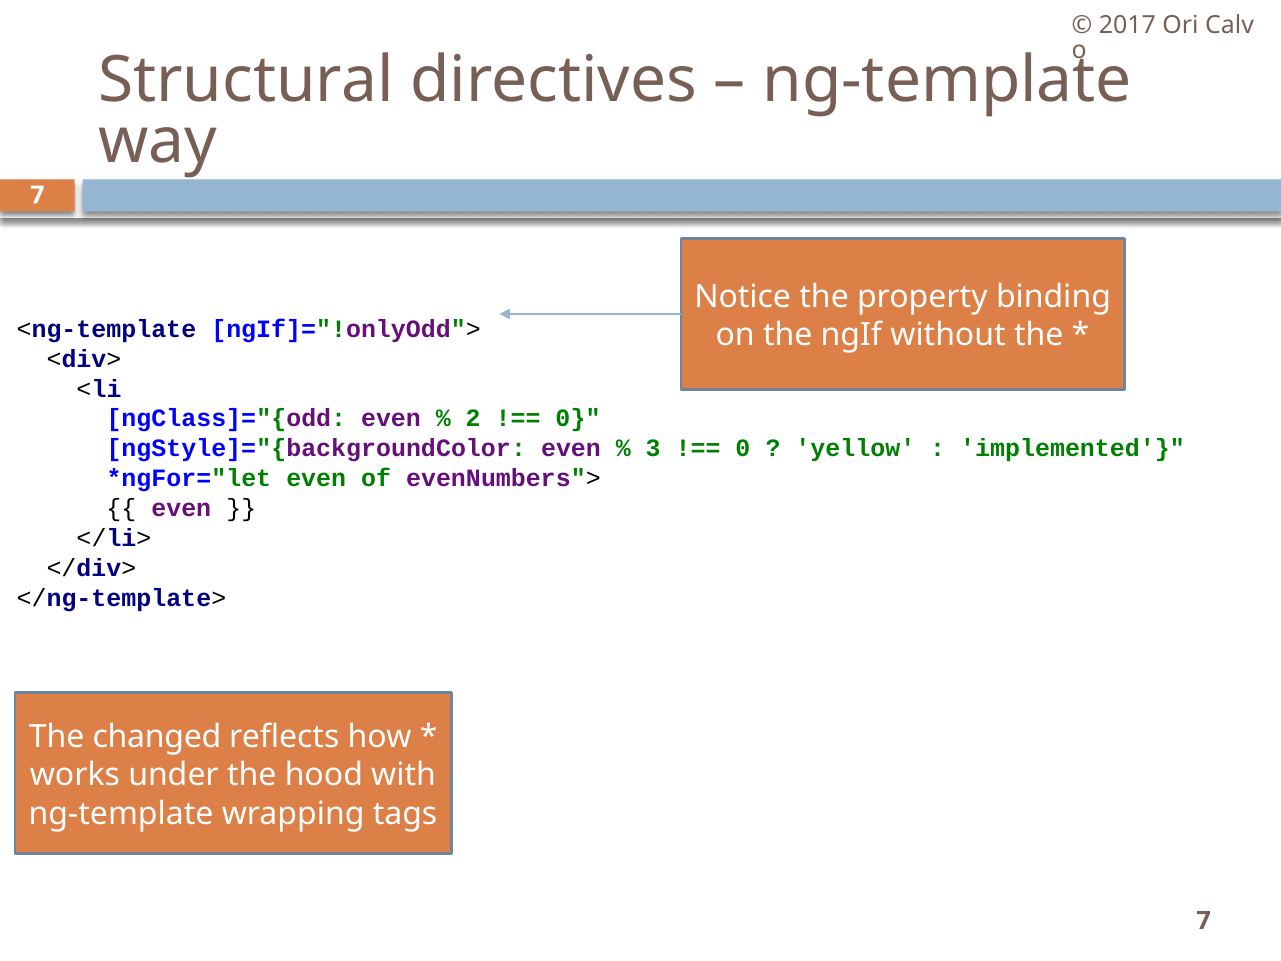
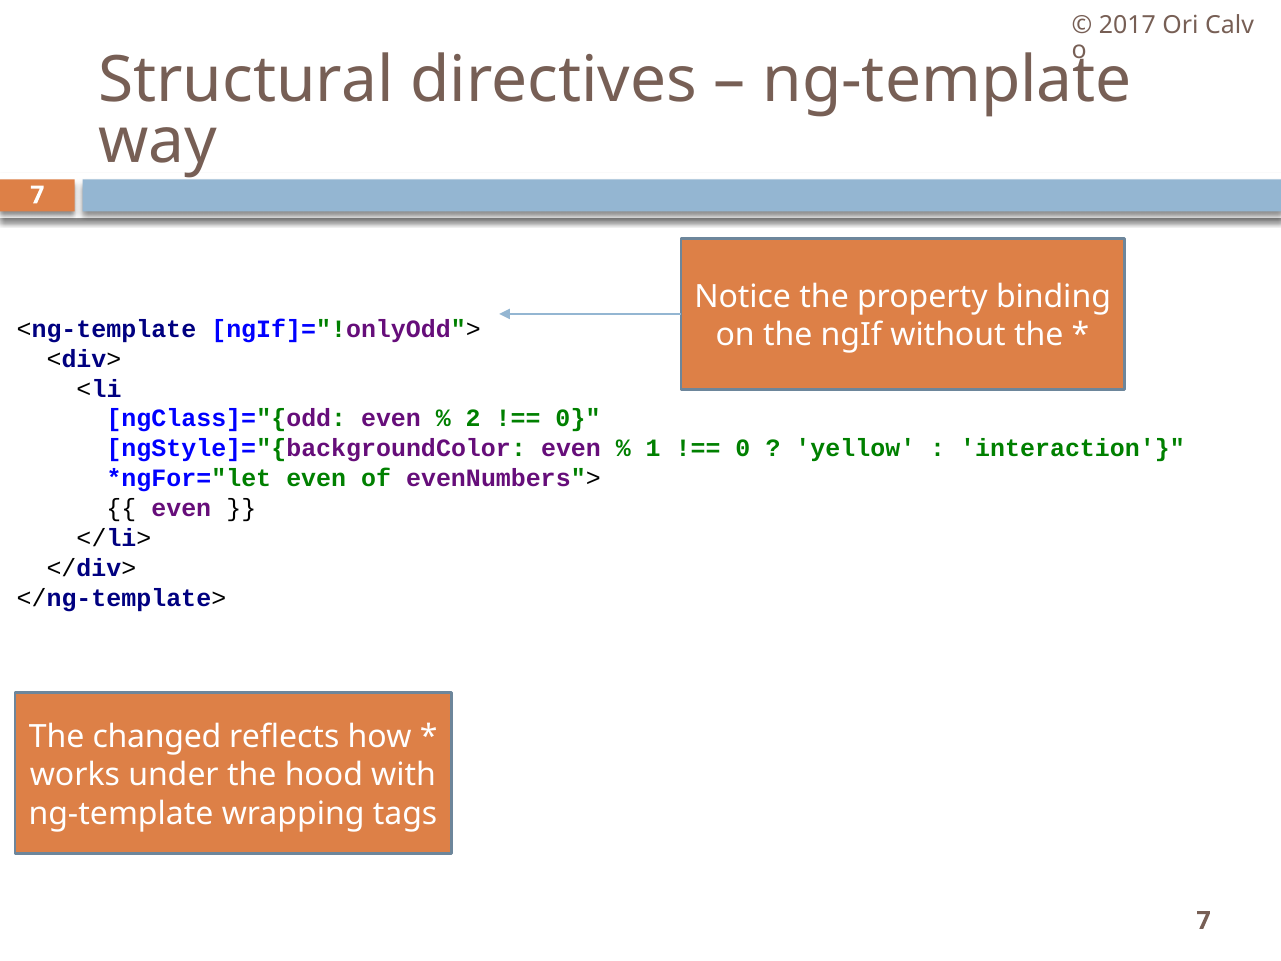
3: 3 -> 1 (653, 449)
implemented: implemented -> interaction (1072, 449)
